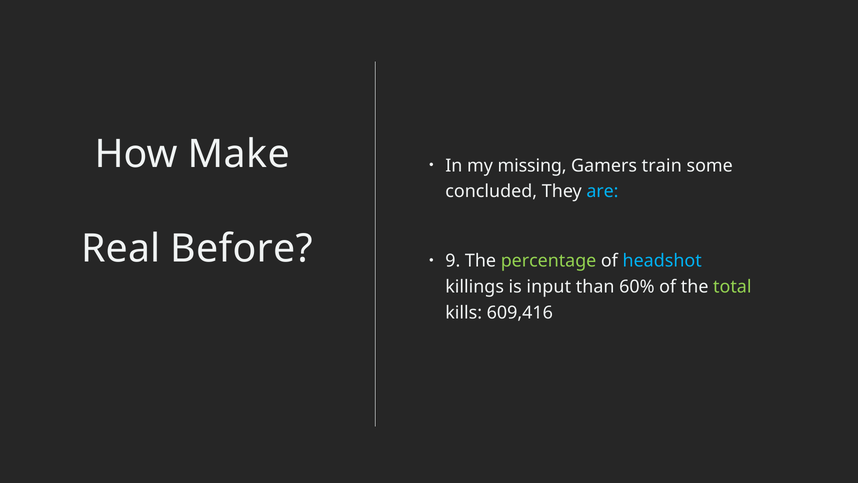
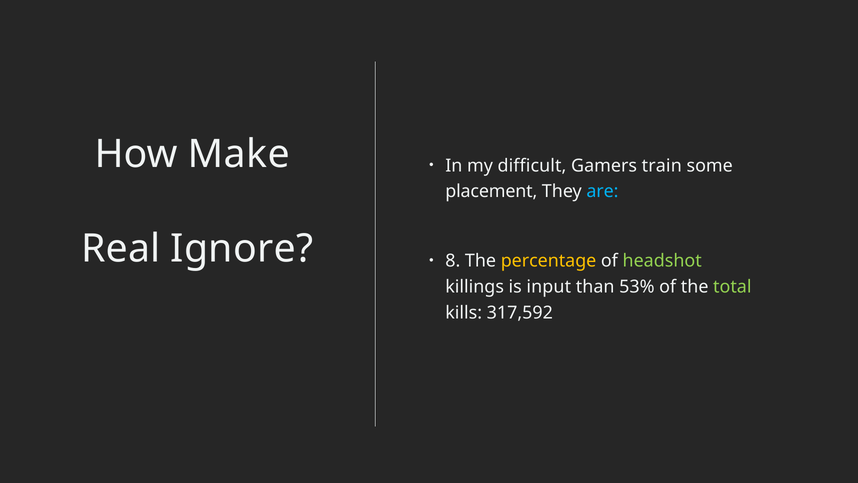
missing: missing -> difficult (532, 166)
concluded: concluded -> placement (491, 191)
Before: Before -> Ignore (242, 249)
9: 9 -> 8 (453, 261)
percentage colour: light green -> yellow (549, 261)
headshot colour: light blue -> light green (662, 261)
60%: 60% -> 53% (637, 287)
609,416: 609,416 -> 317,592 (520, 312)
